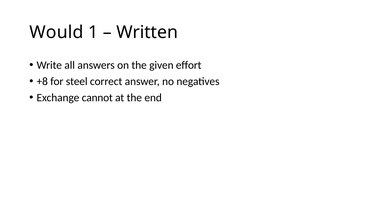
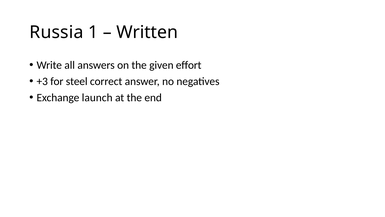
Would: Would -> Russia (56, 32)
+8: +8 -> +3 (42, 81)
cannot: cannot -> launch (97, 97)
